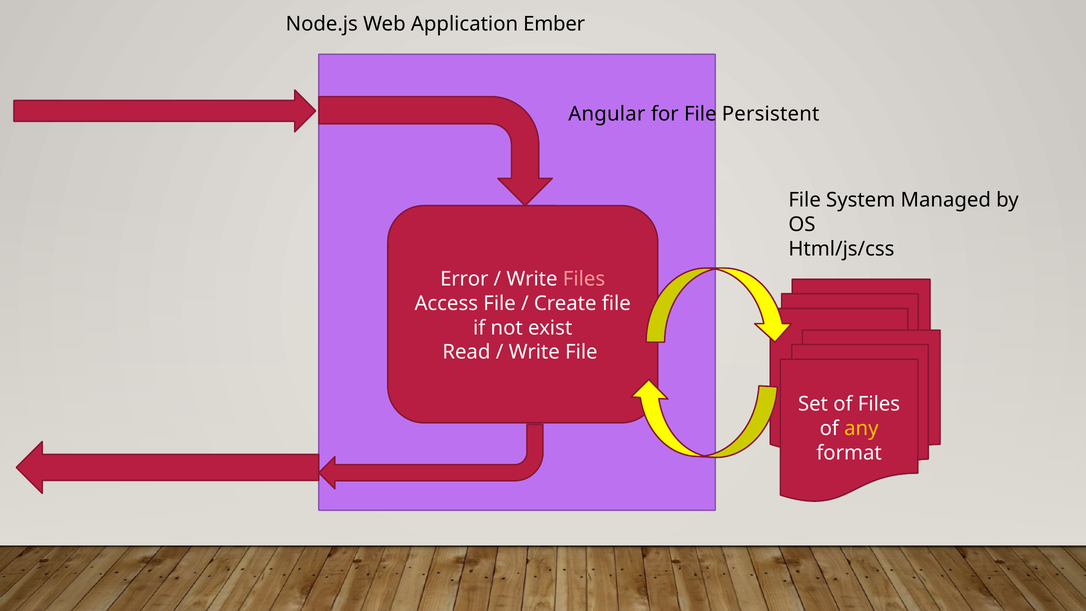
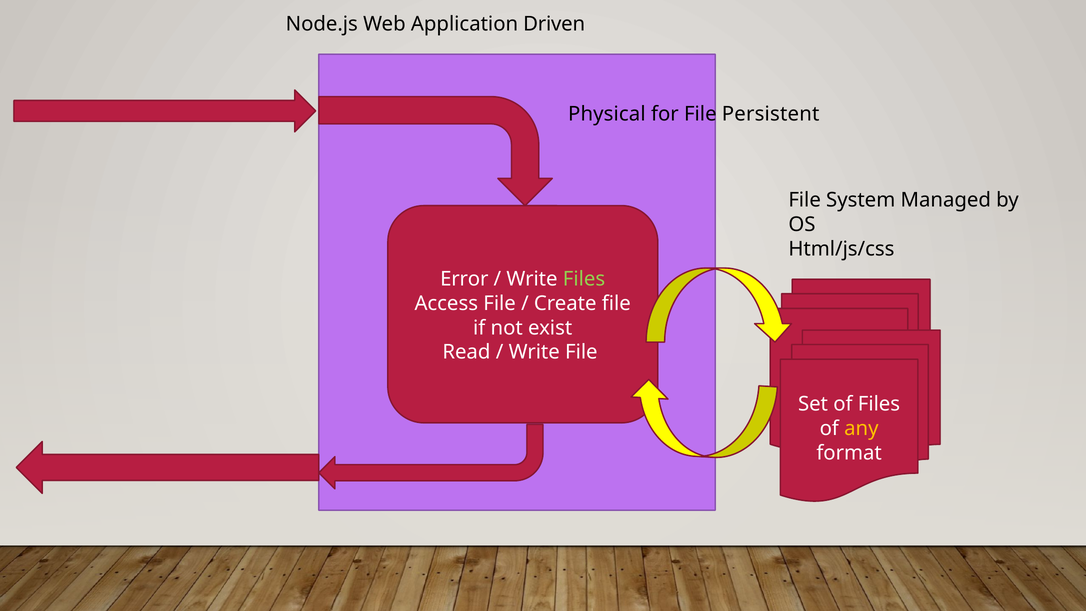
Ember: Ember -> Driven (554, 24)
Angular: Angular -> Physical (607, 114)
Files colour: pink -> light green (584, 279)
